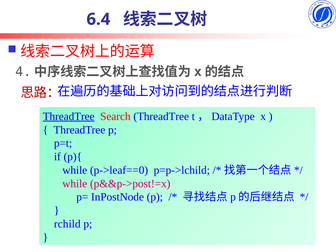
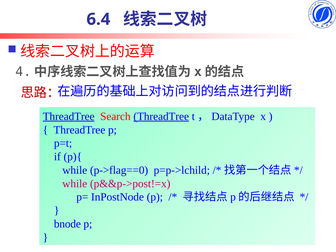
ThreadTree underline: none -> present (161, 116)
p->leaf==0: p->leaf==0 -> p->flag==0 (119, 170)
rchild: rchild -> bnode (67, 224)
